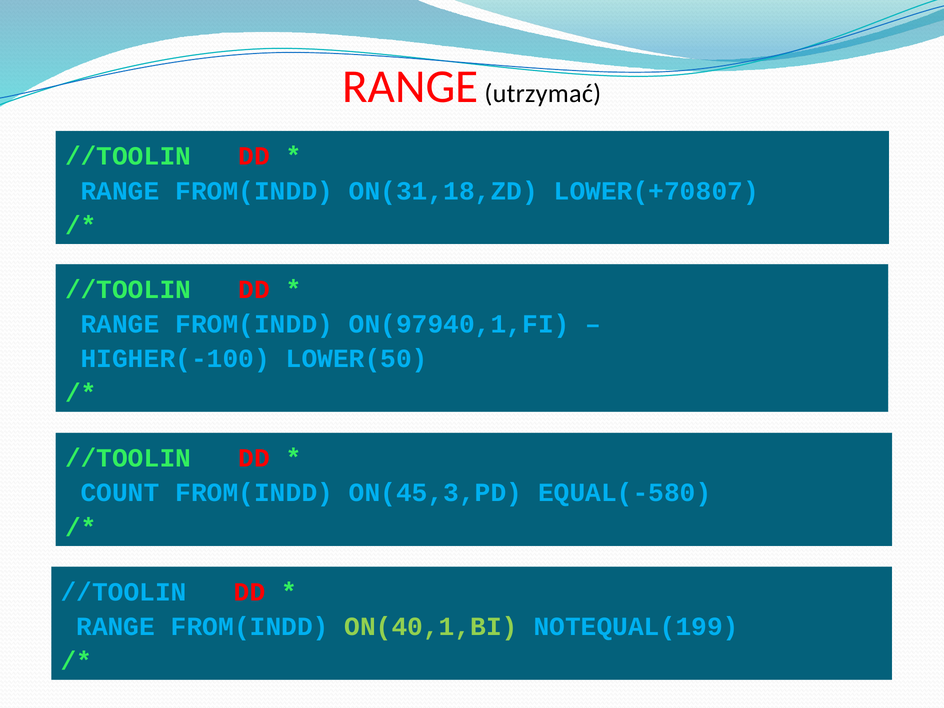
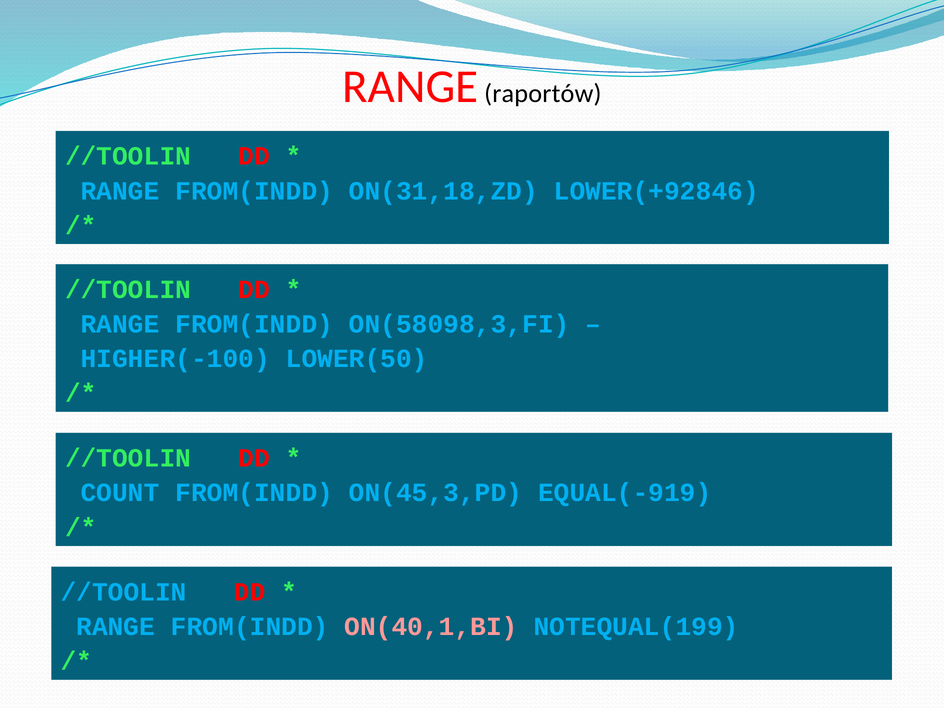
utrzymać: utrzymać -> raportów (543, 94)
LOWER(+70807: LOWER(+70807 -> LOWER(+92846 (656, 191)
ON(97940,1,FI: ON(97940,1,FI -> ON(58098,3,FI (459, 324)
EQUAL(-580: EQUAL(-580 -> EQUAL(-919 (625, 493)
ON(40,1,BI colour: light green -> pink (431, 627)
